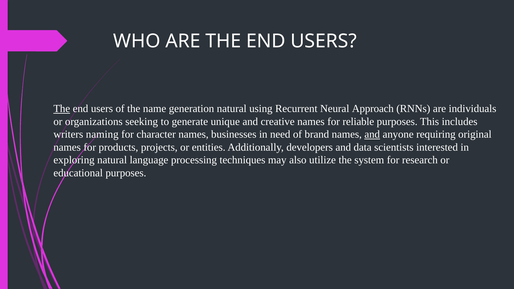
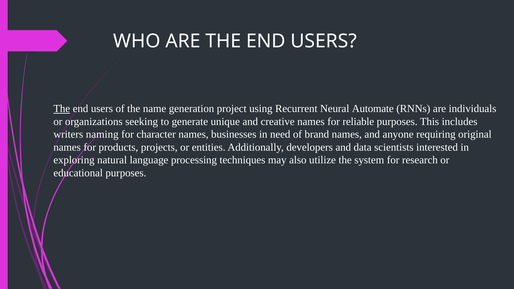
generation natural: natural -> project (232, 109)
Approach: Approach -> Automate (373, 109)
and underline: present -> none (372, 134)
